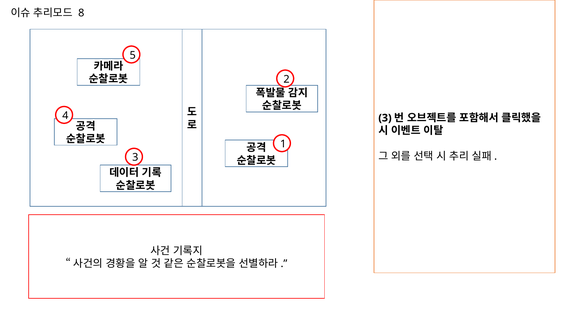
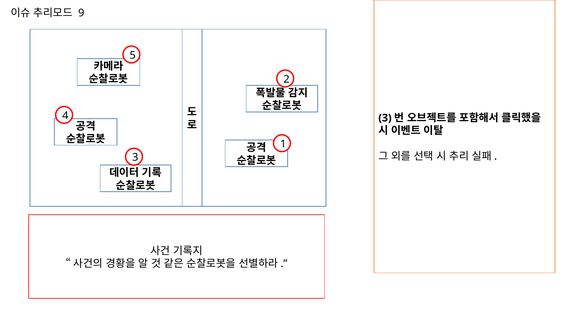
8: 8 -> 9 (81, 13)
